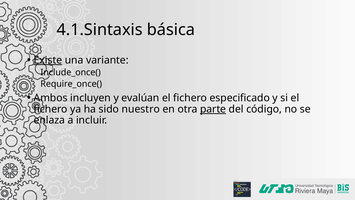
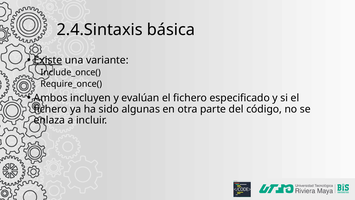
4.1.Sintaxis: 4.1.Sintaxis -> 2.4.Sintaxis (100, 30)
nuestro: nuestro -> algunas (141, 109)
parte underline: present -> none (213, 109)
